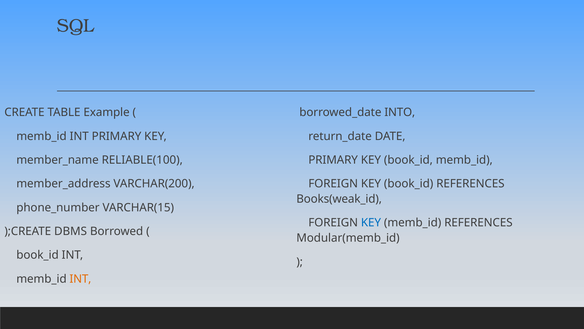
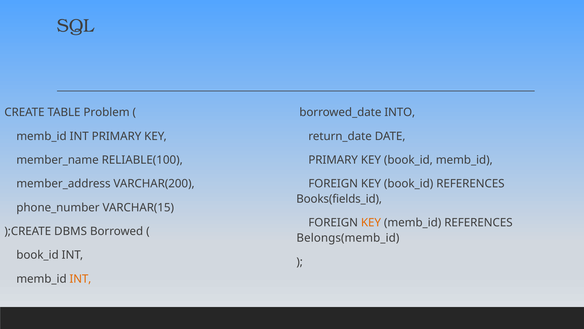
Example: Example -> Problem (107, 112)
Books(weak_id: Books(weak_id -> Books(fields_id (339, 199)
KEY colour: blue -> orange (371, 222)
Modular(memb_id: Modular(memb_id -> Belongs(memb_id (348, 238)
